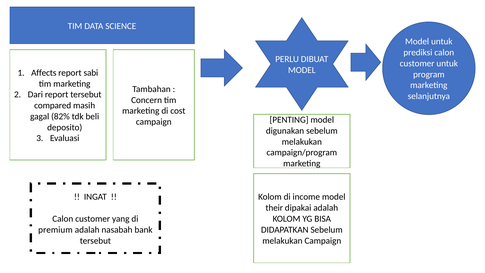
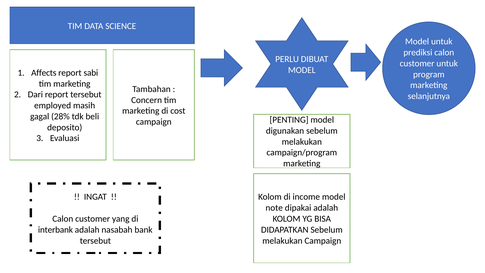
compared: compared -> employed (53, 105)
82%: 82% -> 28% (60, 116)
their: their -> note (274, 208)
premium: premium -> interbank (56, 230)
